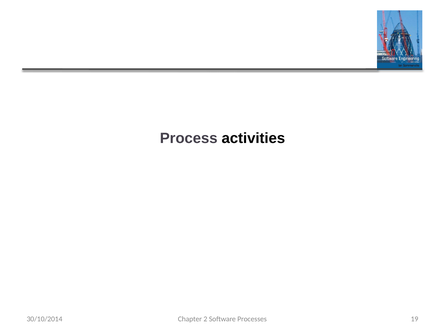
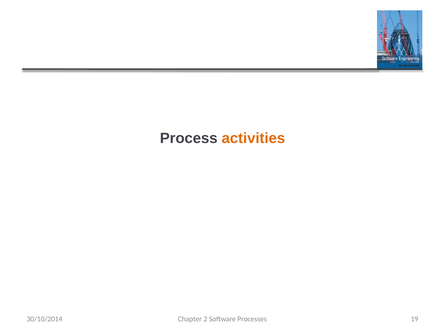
activities colour: black -> orange (253, 138)
